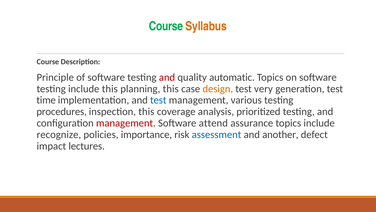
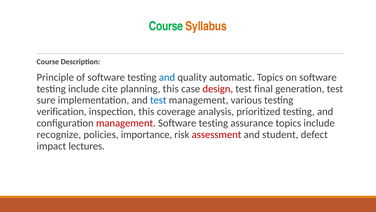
and colour: red -> blue (167, 77)
include this: this -> cite (110, 89)
design colour: orange -> red (218, 89)
very: very -> final (263, 89)
time: time -> sure (46, 100)
procedures: procedures -> verification (62, 111)
attend: attend -> testing (213, 123)
assessment colour: blue -> red (217, 134)
another: another -> student (280, 134)
